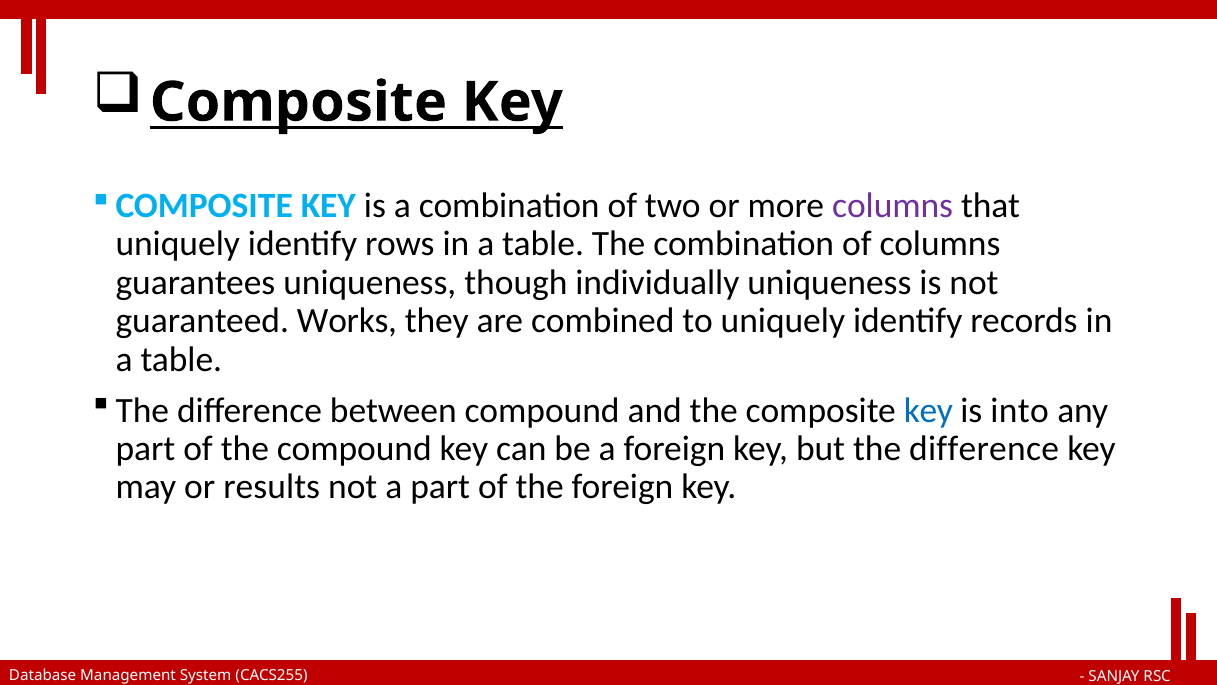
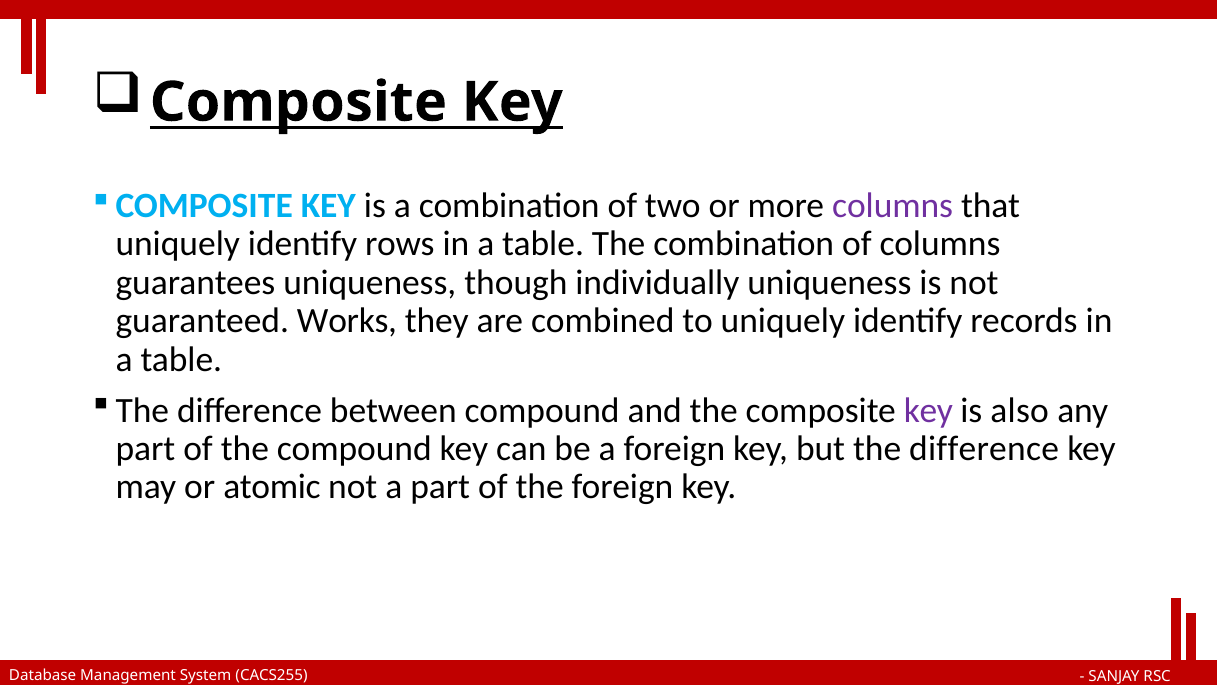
key colour: blue -> purple (928, 410)
into: into -> also (1020, 410)
results: results -> atomic (272, 487)
